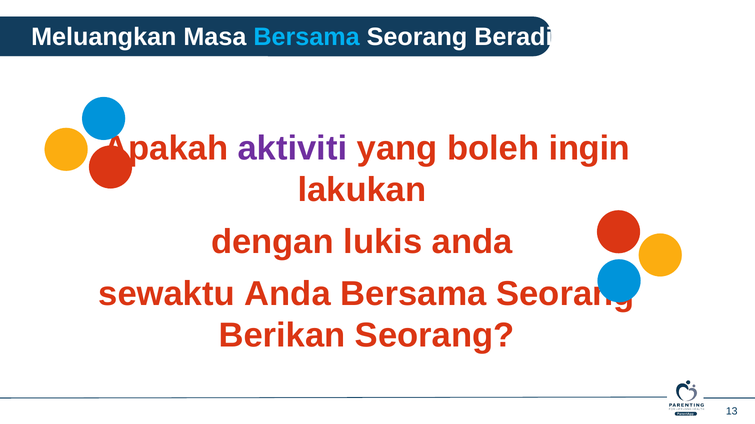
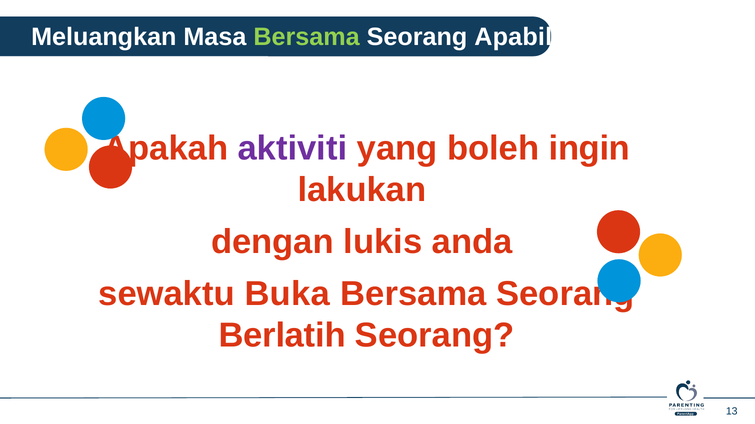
Bersama colour: light blue -> light green (307, 37)
Beradik: Beradik -> Apabila (520, 37)
sewaktu Anda: Anda -> Buka (287, 294)
Berikan: Berikan -> Berlatih (282, 336)
